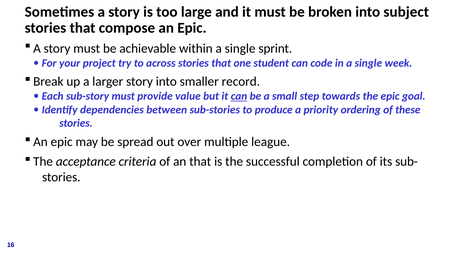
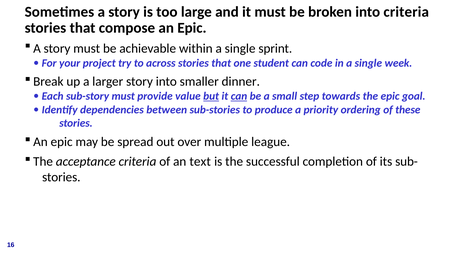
into subject: subject -> criteria (406, 12)
record: record -> dinner (241, 82)
but underline: none -> present (211, 96)
an that: that -> text (200, 162)
